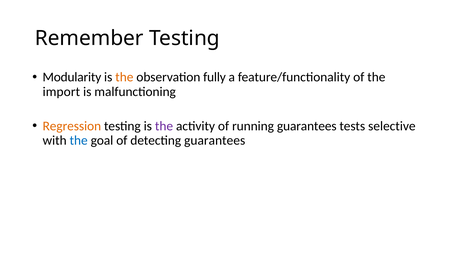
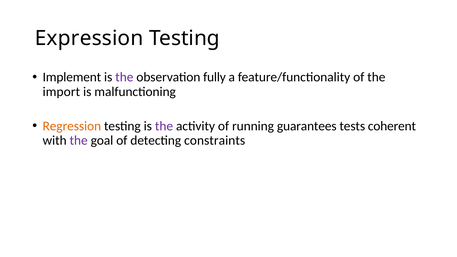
Remember: Remember -> Expression (89, 38)
Modularity: Modularity -> Implement (72, 77)
the colour: orange -> purple (124, 77)
selective: selective -> coherent (392, 126)
the colour: blue -> purple (79, 141)
detecting guarantees: guarantees -> constraints (215, 141)
